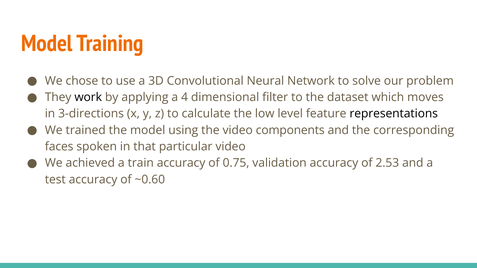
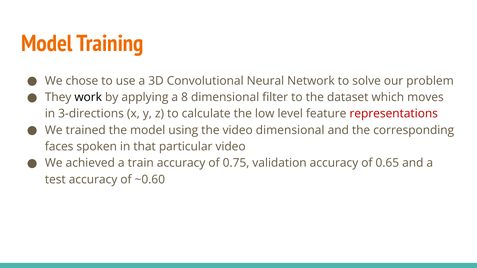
4: 4 -> 8 (185, 97)
representations colour: black -> red (394, 114)
video components: components -> dimensional (290, 130)
2.53: 2.53 -> 0.65 (387, 163)
